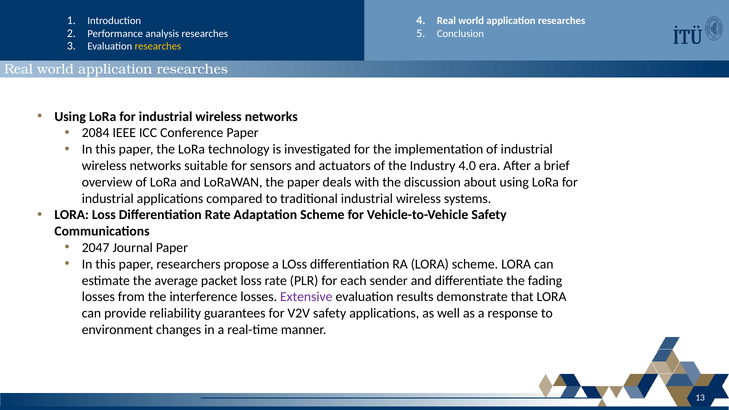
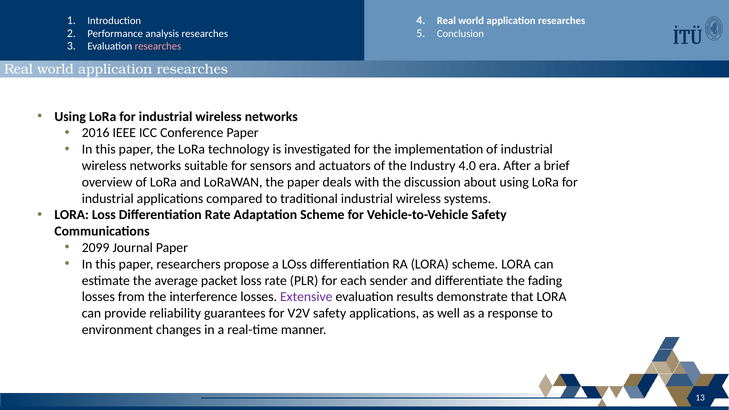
researches colour: yellow -> pink (158, 46)
2084: 2084 -> 2016 (96, 133)
2047: 2047 -> 2099 (96, 248)
